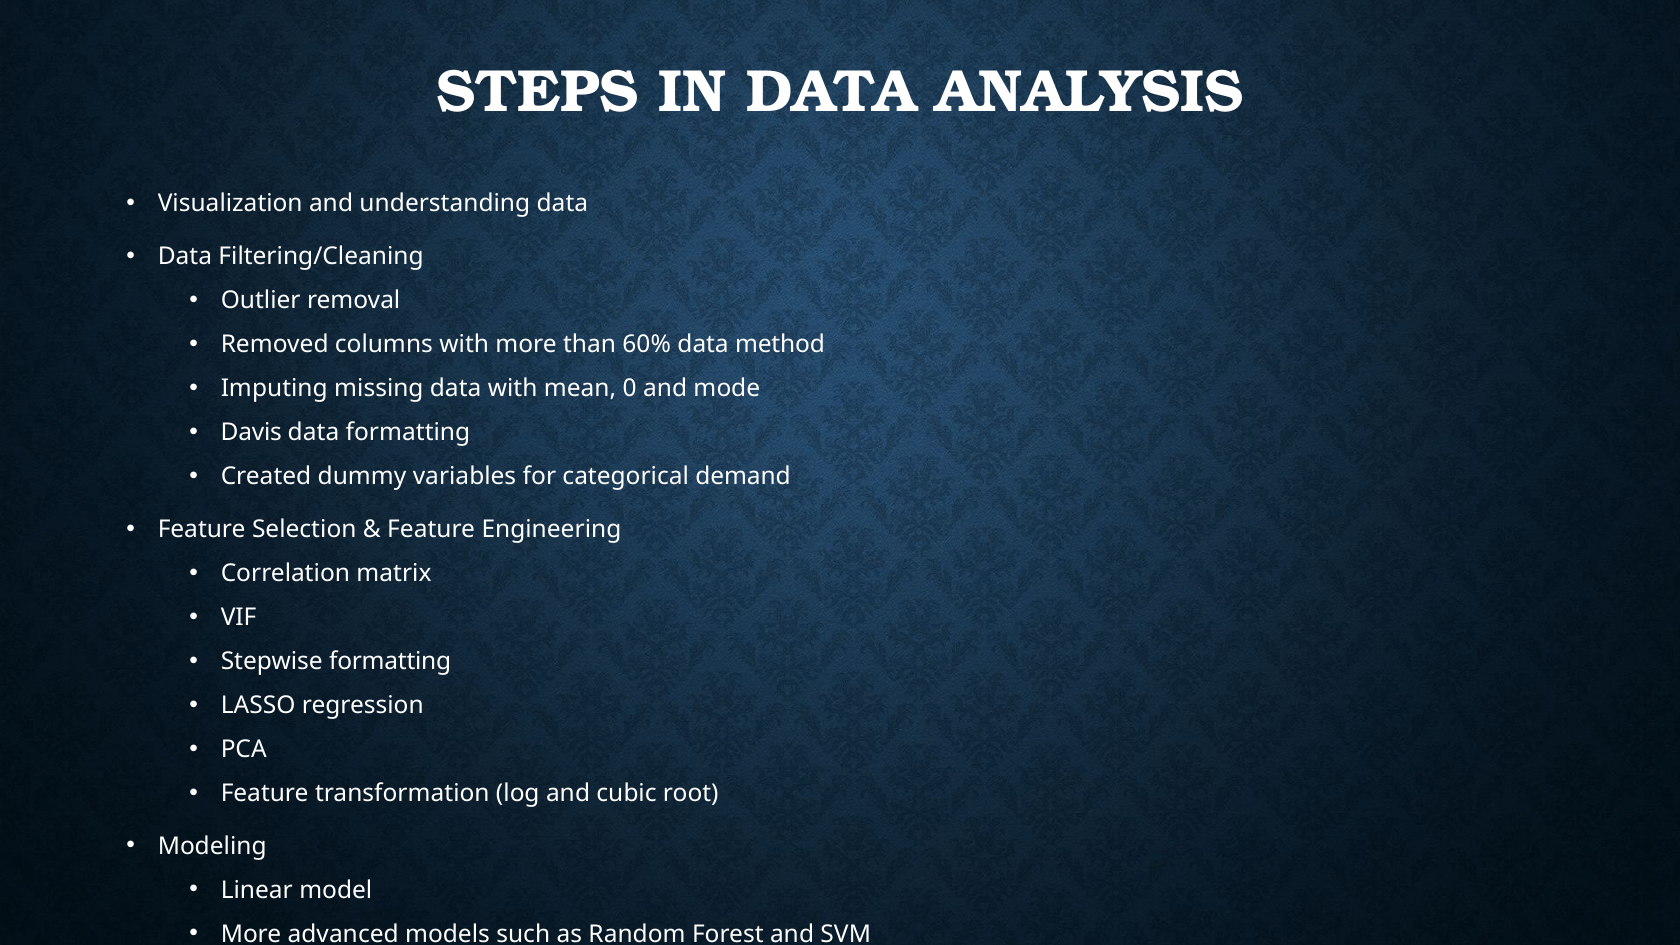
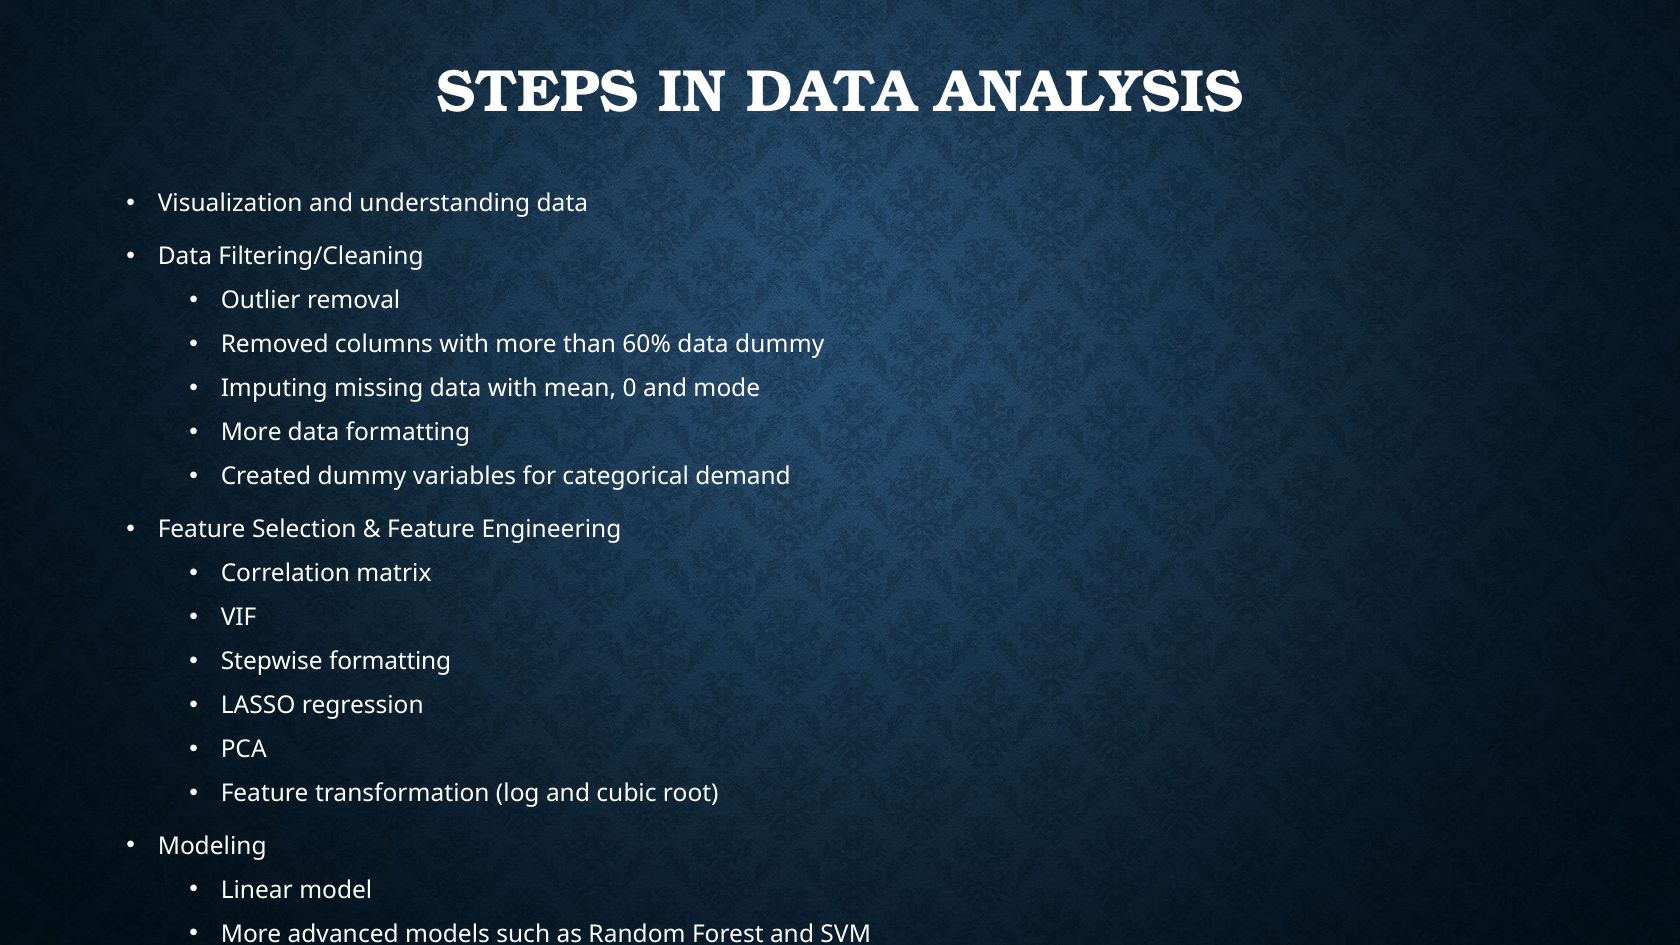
data method: method -> dummy (780, 345)
Davis: Davis -> More (251, 433)
